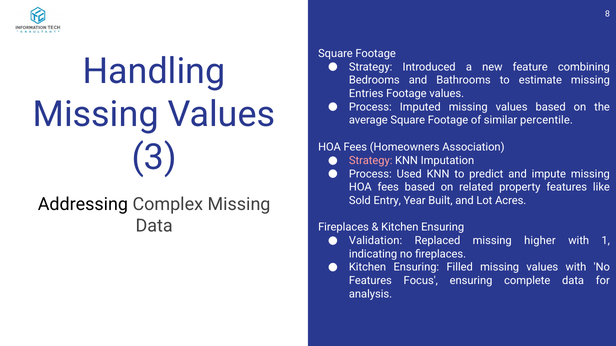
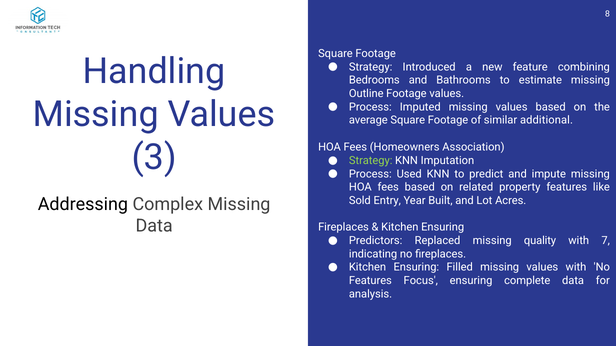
Entries: Entries -> Outline (366, 94)
percentile: percentile -> additional (546, 120)
Strategy colour: pink -> light green (371, 161)
Validation: Validation -> Predictors (376, 241)
higher: higher -> quality (540, 241)
1: 1 -> 7 (606, 241)
